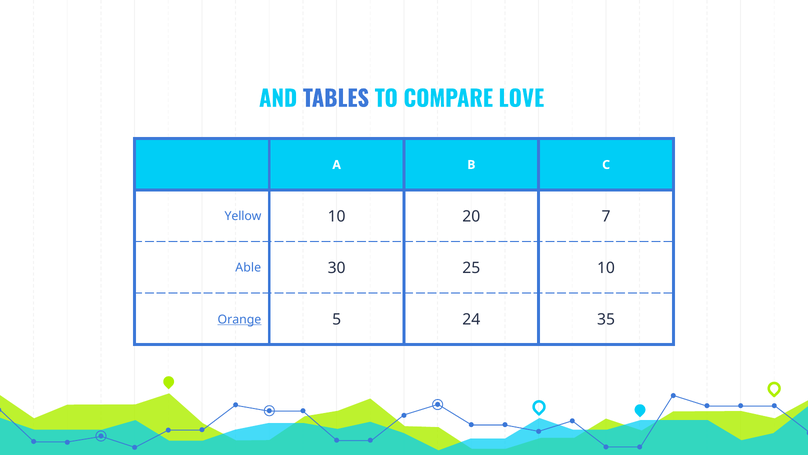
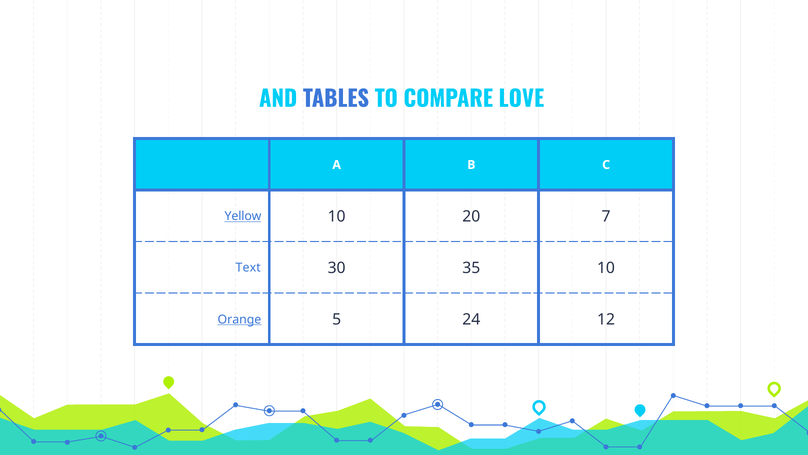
Yellow underline: none -> present (243, 216)
Able: Able -> Text (248, 268)
25: 25 -> 35 (471, 268)
35: 35 -> 12 (606, 319)
